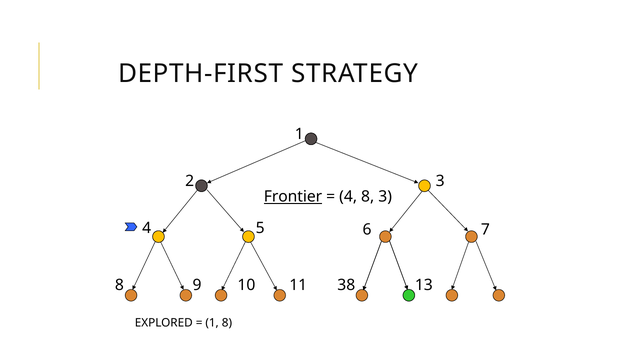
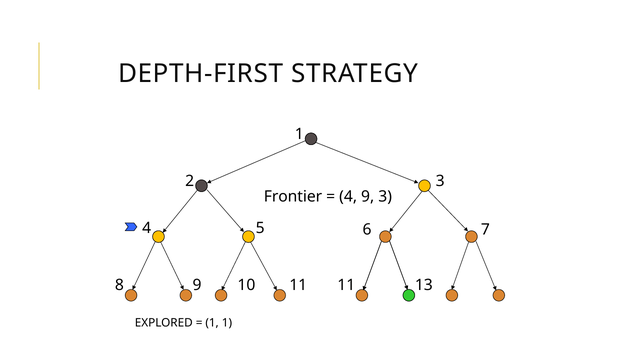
Frontier underline: present -> none (293, 197)
4 8: 8 -> 9 (368, 197)
11 38: 38 -> 11 (346, 285)
1 8: 8 -> 1 (227, 323)
